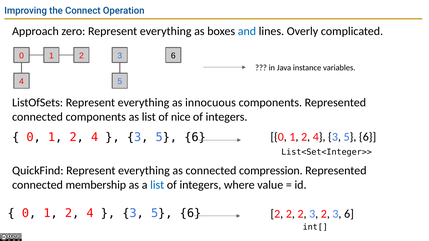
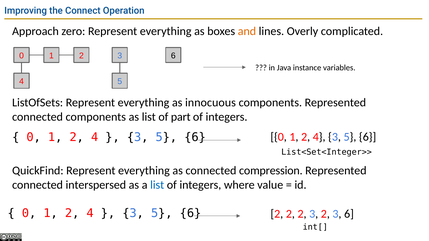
and colour: blue -> orange (247, 31)
nice: nice -> part (181, 117)
membership: membership -> interspersed (96, 185)
